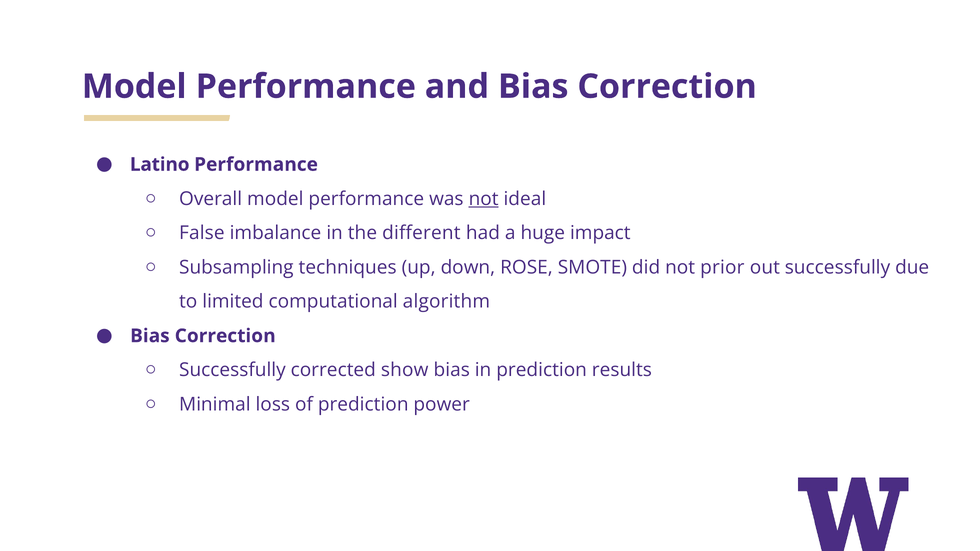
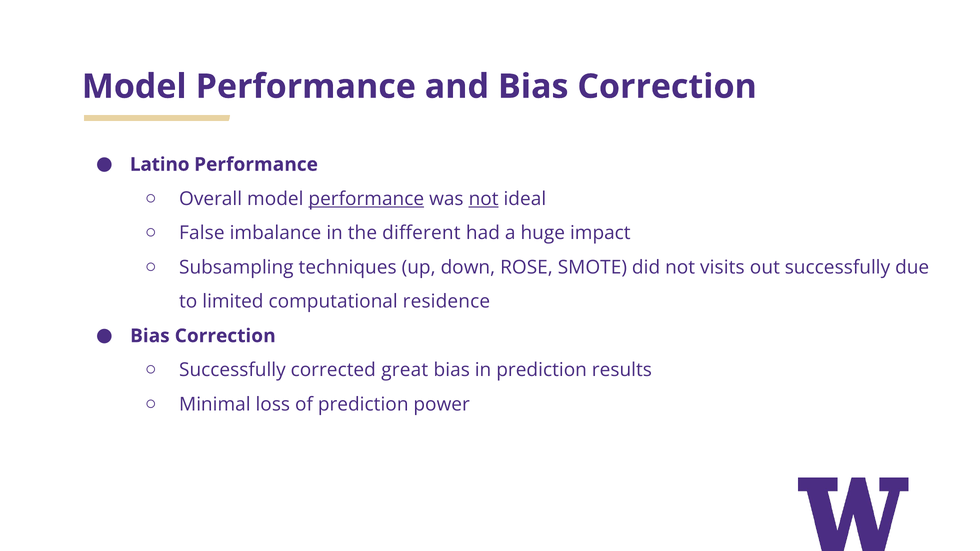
performance underline: none -> present (366, 199)
prior: prior -> visits (722, 267)
algorithm: algorithm -> residence (446, 302)
show: show -> great (405, 370)
